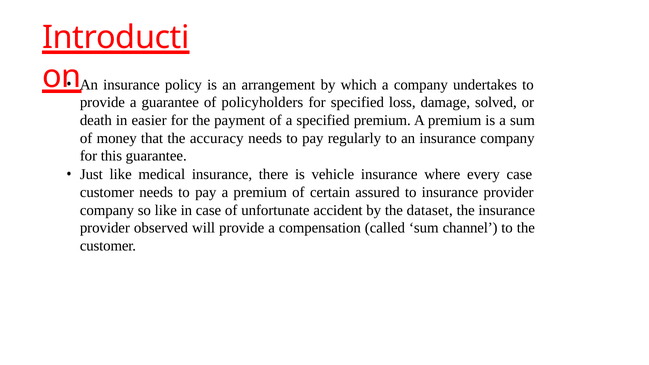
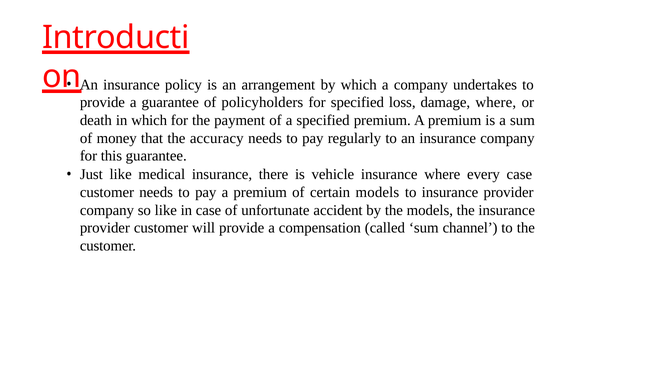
damage solved: solved -> where (496, 103)
in easier: easier -> which (149, 120)
certain assured: assured -> models (377, 192)
the dataset: dataset -> models (430, 210)
provider observed: observed -> customer (161, 228)
